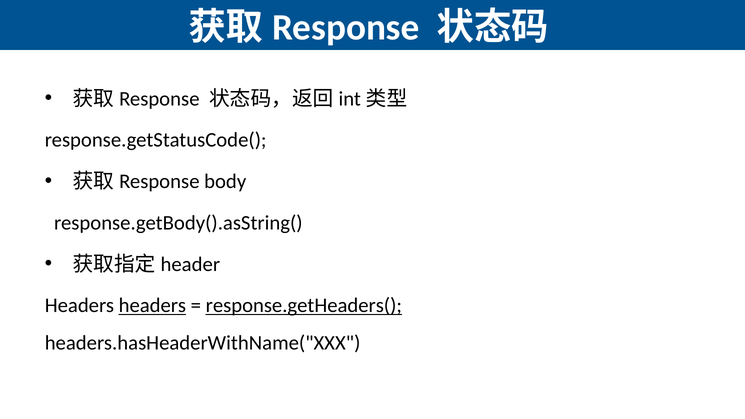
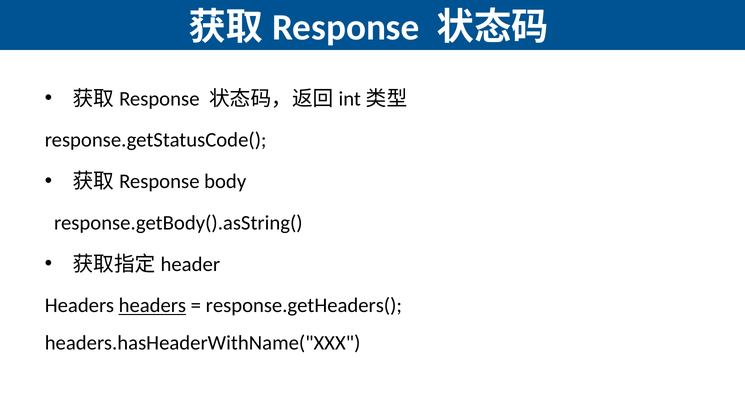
response.getHeaders( underline: present -> none (304, 306)
